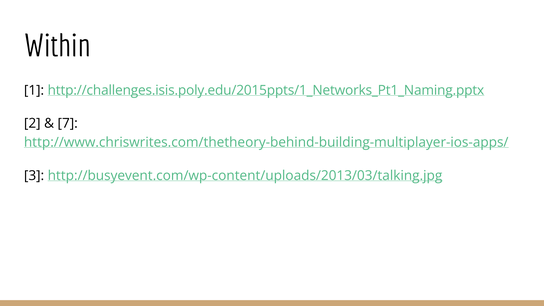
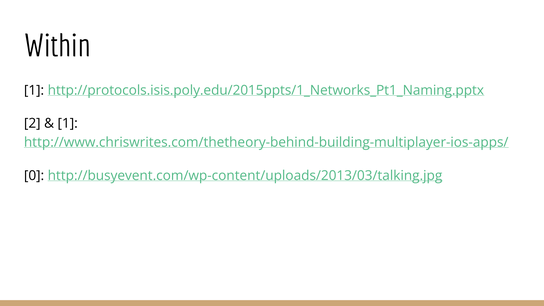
http://challenges.isis.poly.edu/2015ppts/1_Networks_Pt1_Naming.pptx: http://challenges.isis.poly.edu/2015ppts/1_Networks_Pt1_Naming.pptx -> http://protocols.isis.poly.edu/2015ppts/1_Networks_Pt1_Naming.pptx (266, 90)
7: 7 -> 1 (68, 123)
3: 3 -> 0 (34, 176)
